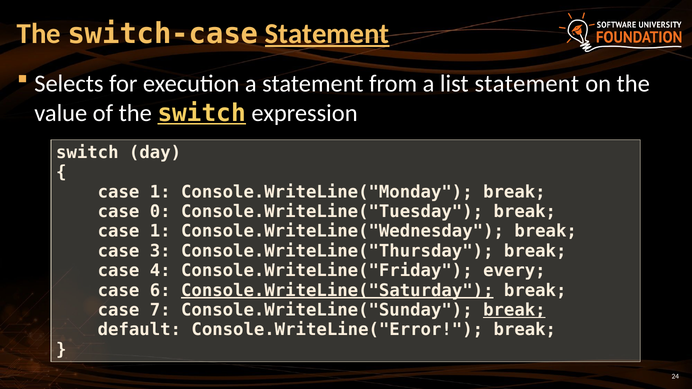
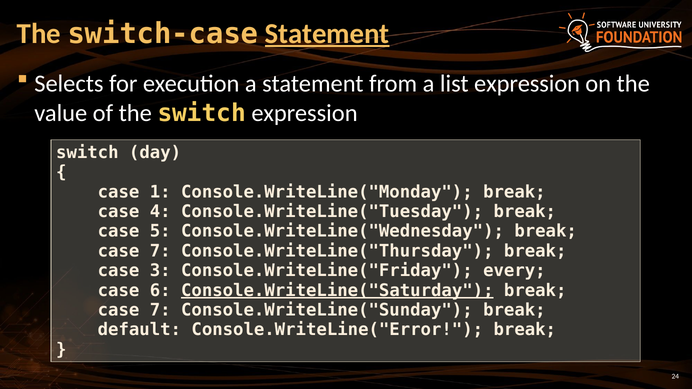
list statement: statement -> expression (527, 84)
switch underline: present -> none (202, 113)
0: 0 -> 4 (160, 212)
1: 1 -> 5 (160, 231)
3: 3 -> 7 (160, 251)
4: 4 -> 3 (160, 271)
break underline: present -> none (514, 310)
